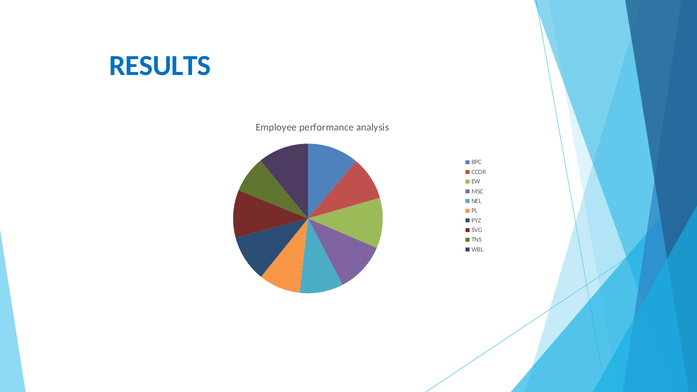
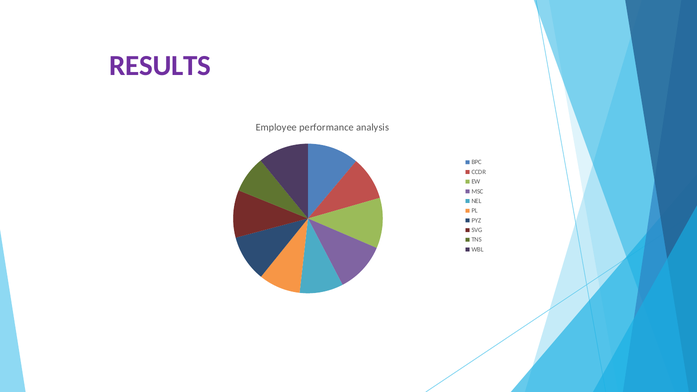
RESULTS colour: blue -> purple (160, 66)
